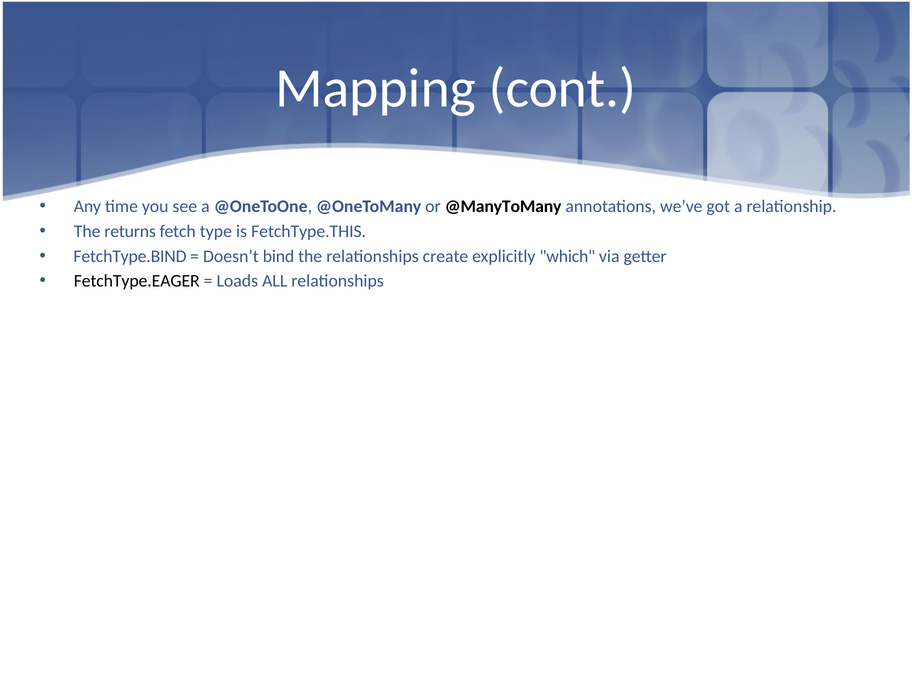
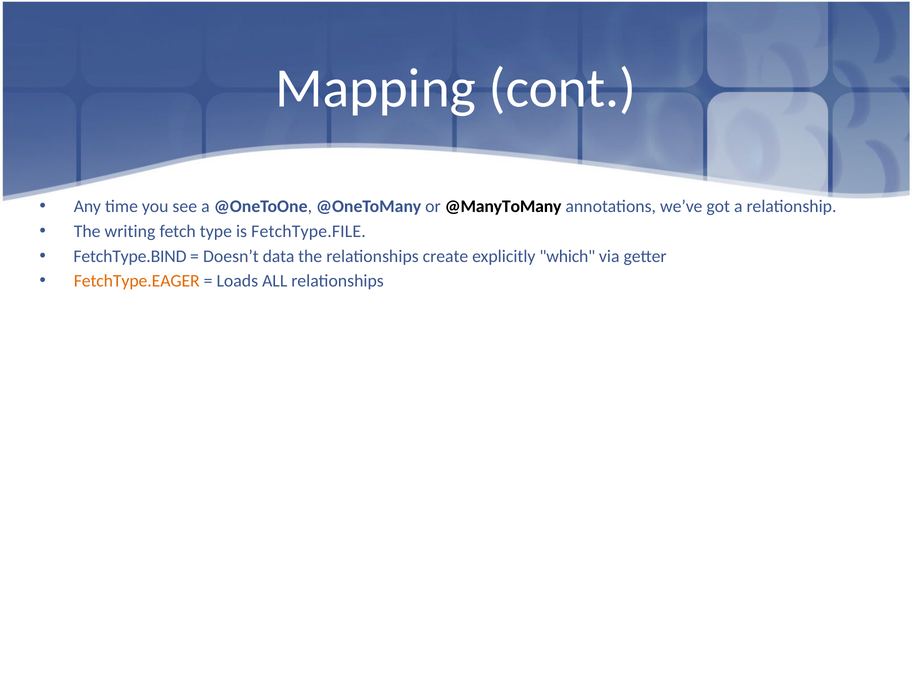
returns: returns -> writing (130, 231)
FetchType.THIS: FetchType.THIS -> FetchType.FILE (309, 231)
bind: bind -> data (279, 256)
FetchType.EAGER colour: black -> orange (137, 281)
